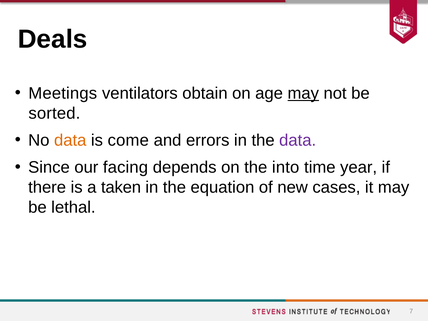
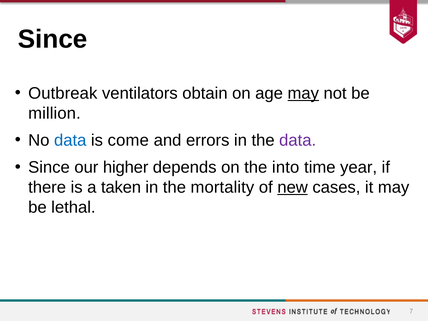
Deals: Deals -> Since (53, 39)
Meetings: Meetings -> Outbreak (63, 93)
sorted: sorted -> million (54, 113)
data colour: orange -> blue (70, 140)
facing: facing -> higher (126, 167)
equation: equation -> mortality (222, 187)
new underline: none -> present (293, 187)
